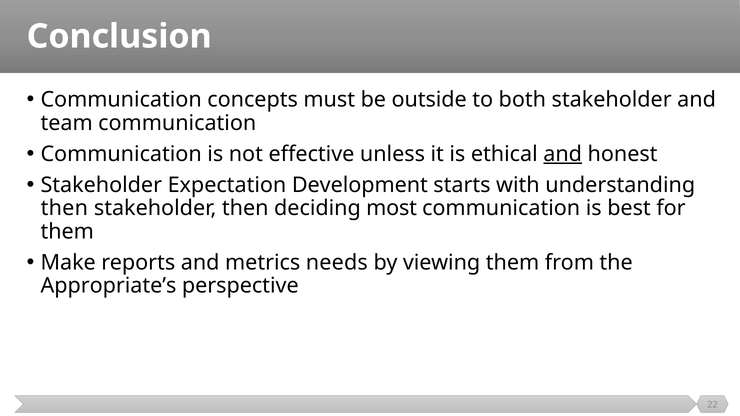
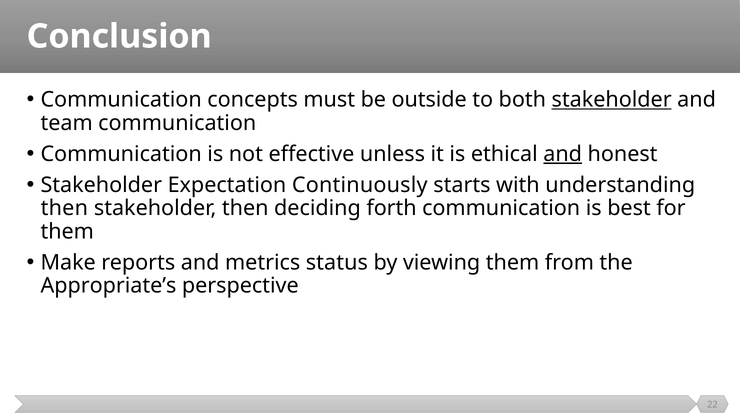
stakeholder underline: none -> present (612, 100)
Development: Development -> Continuously (360, 185)
most: most -> forth (392, 208)
needs: needs -> status (337, 263)
